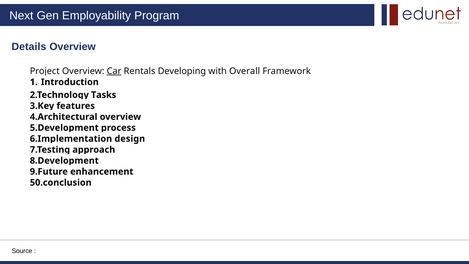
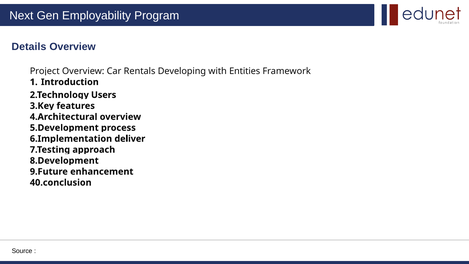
Car underline: present -> none (114, 71)
Overall: Overall -> Entities (245, 71)
Tasks: Tasks -> Users (104, 95)
design: design -> deliver (130, 139)
50.conclusion: 50.conclusion -> 40.conclusion (61, 182)
